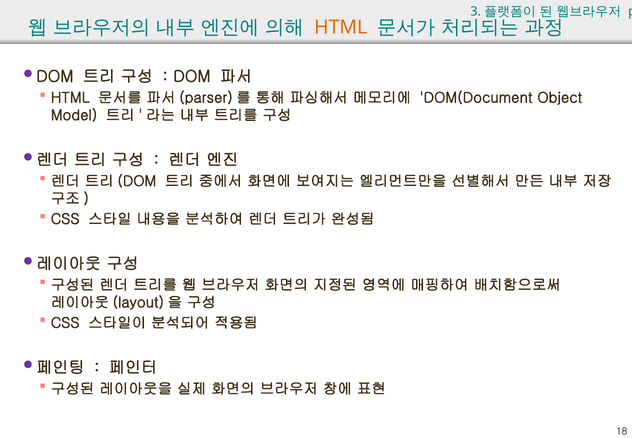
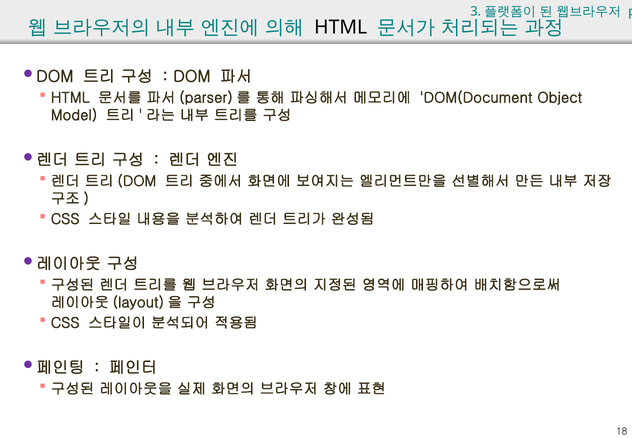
HTML colour: orange -> black (341, 27)
